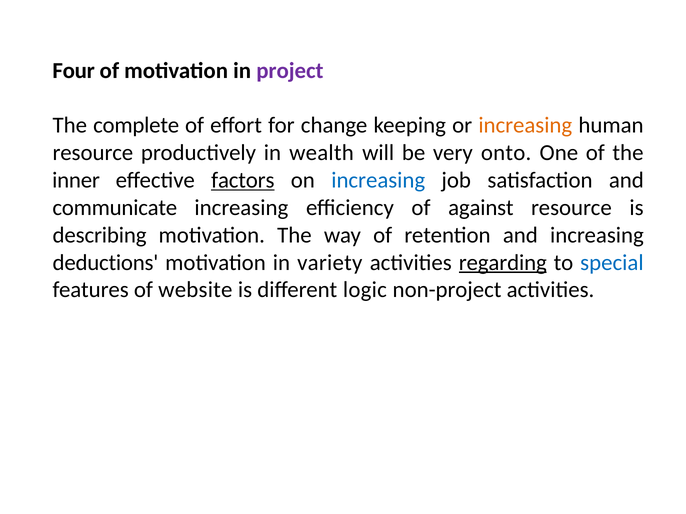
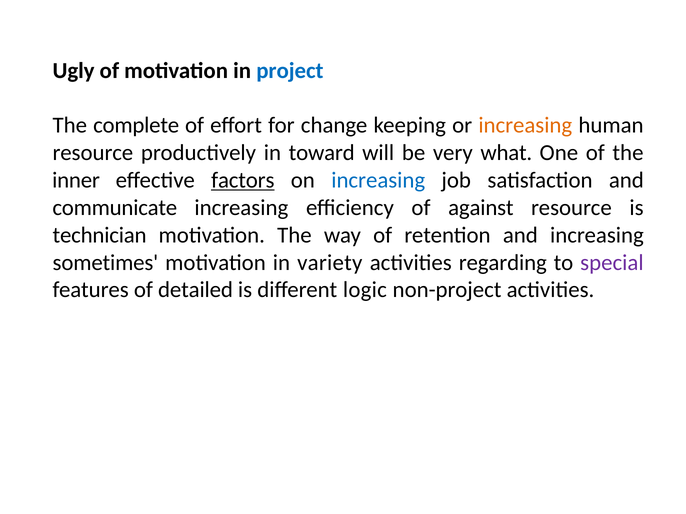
Four: Four -> Ugly (74, 71)
project colour: purple -> blue (290, 71)
wealth: wealth -> toward (322, 153)
onto: onto -> what (506, 153)
describing: describing -> technician (100, 235)
deductions: deductions -> sometimes (105, 263)
regarding underline: present -> none (503, 263)
special colour: blue -> purple (612, 263)
website: website -> detailed (196, 290)
